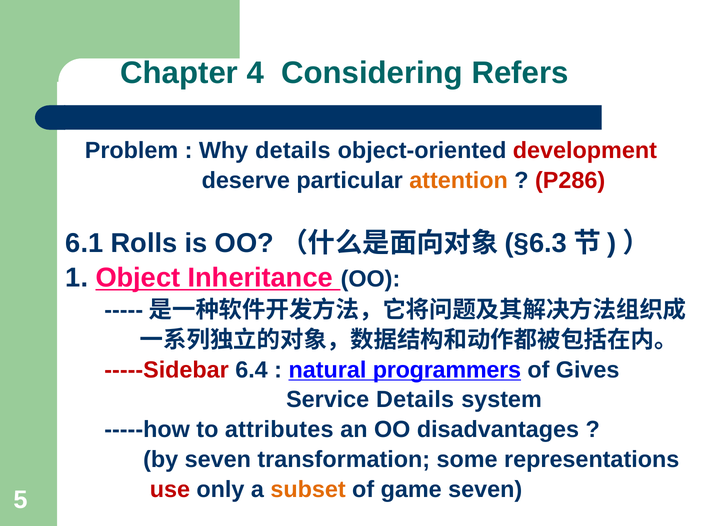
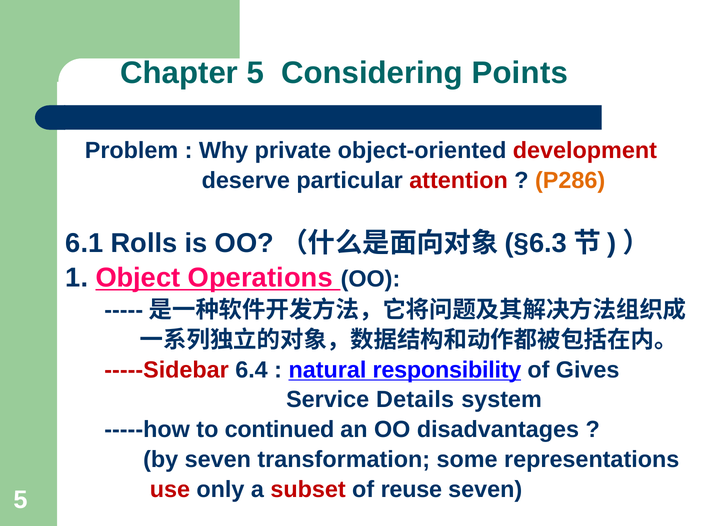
Chapter 4: 4 -> 5 (255, 73)
Refers: Refers -> Points (520, 73)
Why details: details -> private (293, 150)
attention colour: orange -> red (459, 180)
P286 colour: red -> orange (570, 180)
Inheritance: Inheritance -> Operations (260, 278)
programmers: programmers -> responsibility (447, 370)
attributes: attributes -> continued (279, 429)
subset colour: orange -> red (308, 489)
game: game -> reuse (411, 489)
